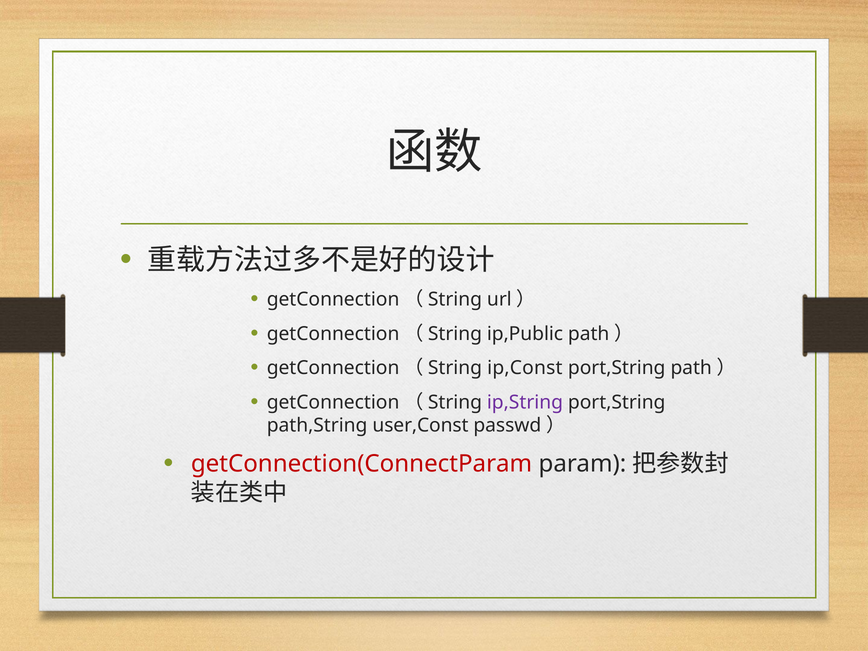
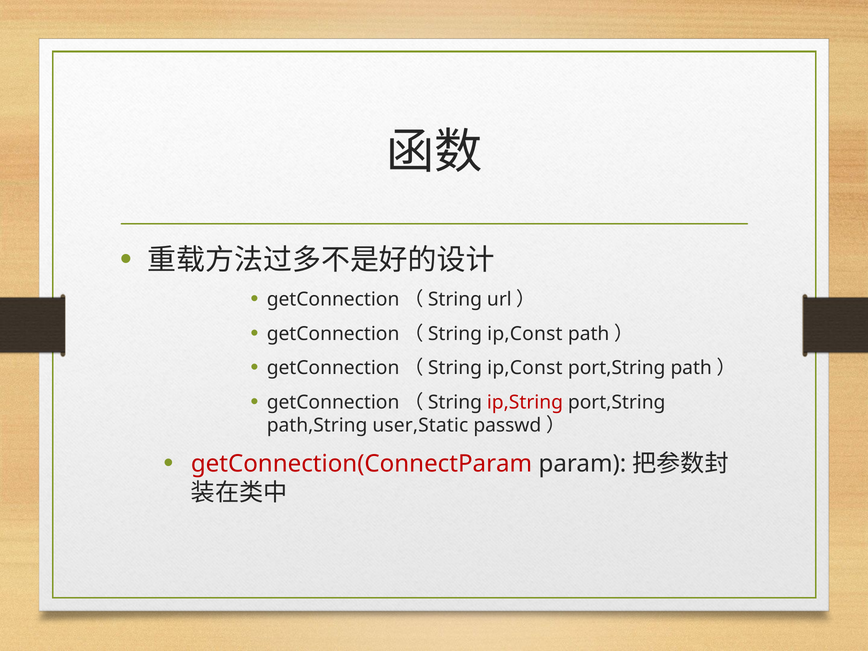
ip,Public: ip,Public -> ip,Const (525, 334)
ip,String colour: purple -> red (525, 402)
user,Const: user,Const -> user,Static (420, 425)
